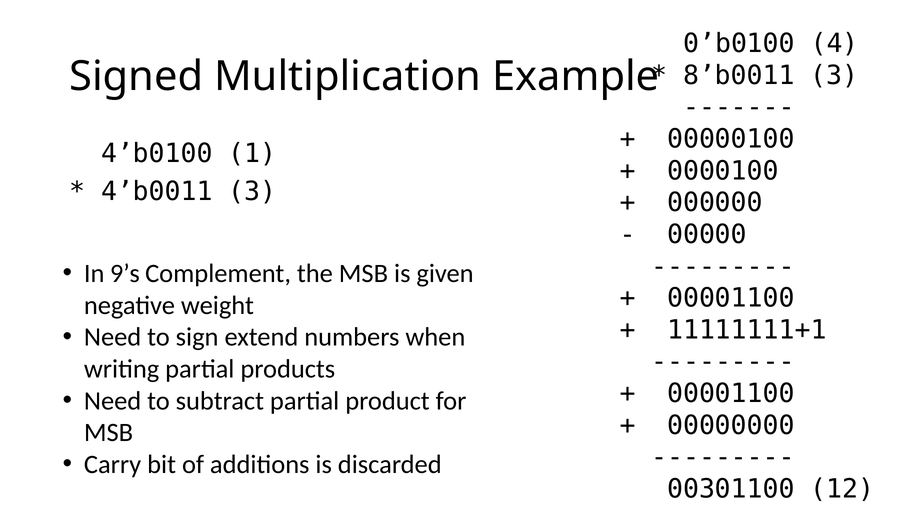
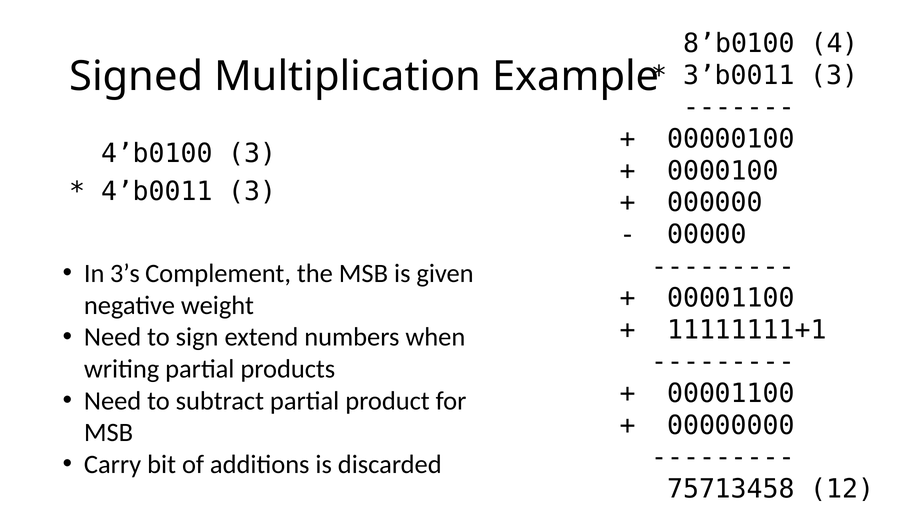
0’b0100: 0’b0100 -> 8’b0100 (739, 44)
8’b0011: 8’b0011 -> 3’b0011 (739, 75)
4’b0100 1: 1 -> 3 (252, 154)
9’s: 9’s -> 3’s (125, 274)
00301100: 00301100 -> 75713458 (731, 489)
